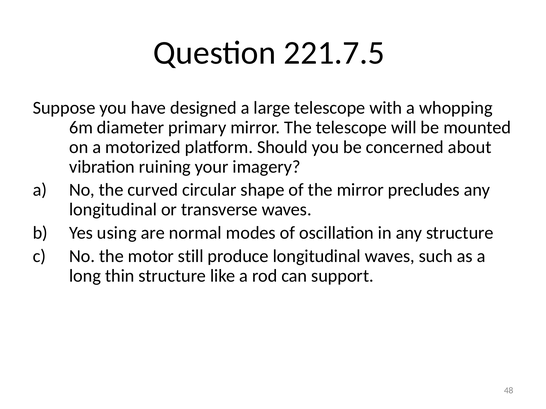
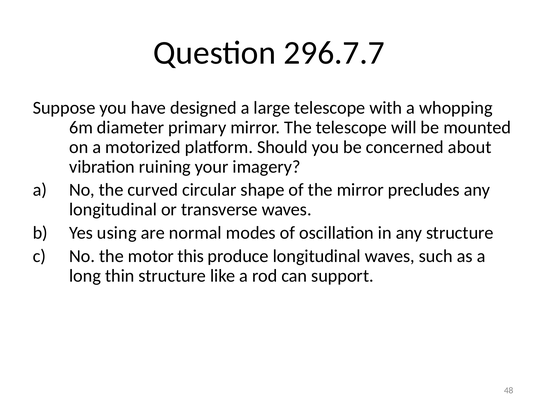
221.7.5: 221.7.5 -> 296.7.7 (334, 53)
still: still -> this (191, 256)
